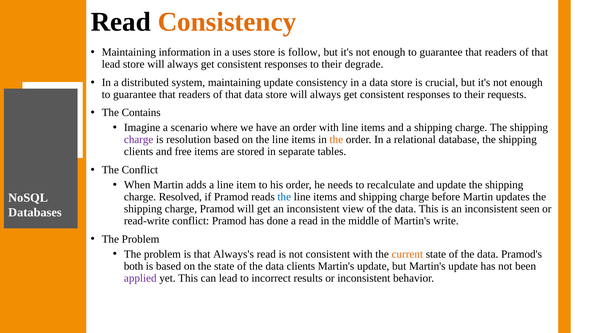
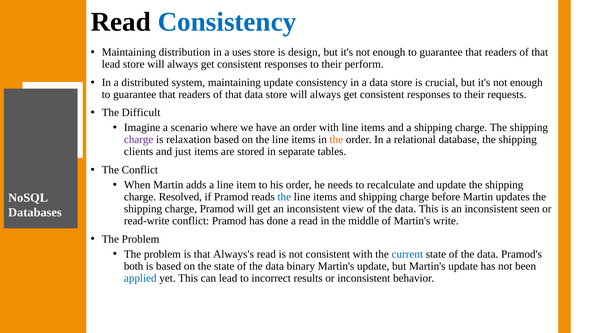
Consistency colour: orange -> blue (227, 22)
information: information -> distribution (185, 52)
follow: follow -> design (304, 52)
degrade: degrade -> perform (364, 64)
Contains: Contains -> Difficult (141, 113)
resolution: resolution -> relaxation (189, 140)
free: free -> just (183, 152)
current colour: orange -> blue (407, 254)
data clients: clients -> binary (301, 266)
applied colour: purple -> blue (140, 278)
